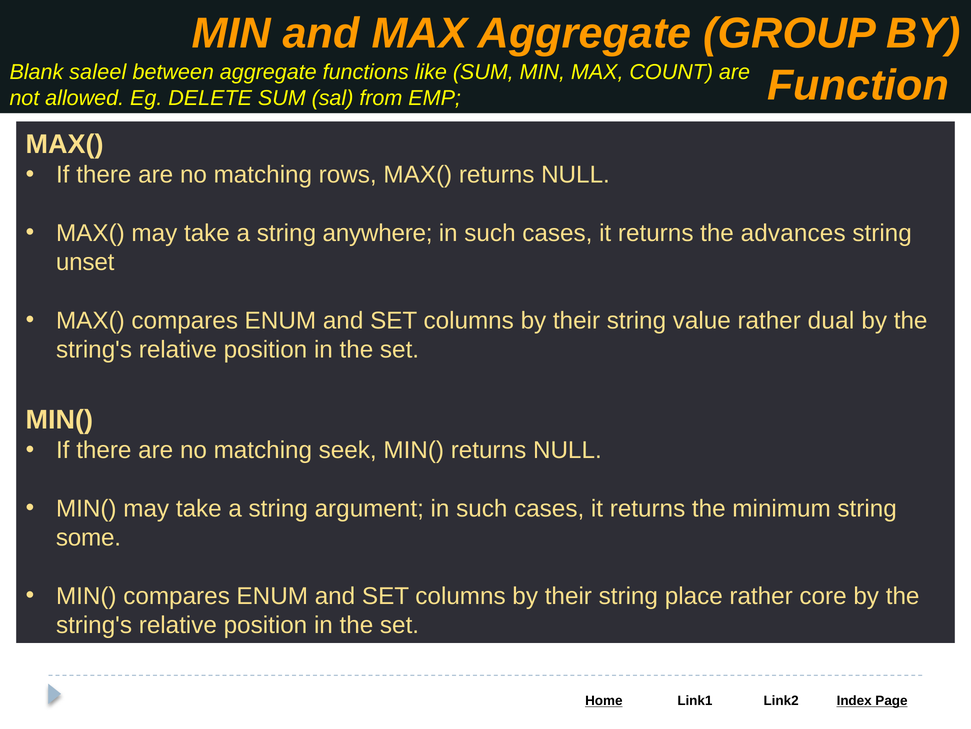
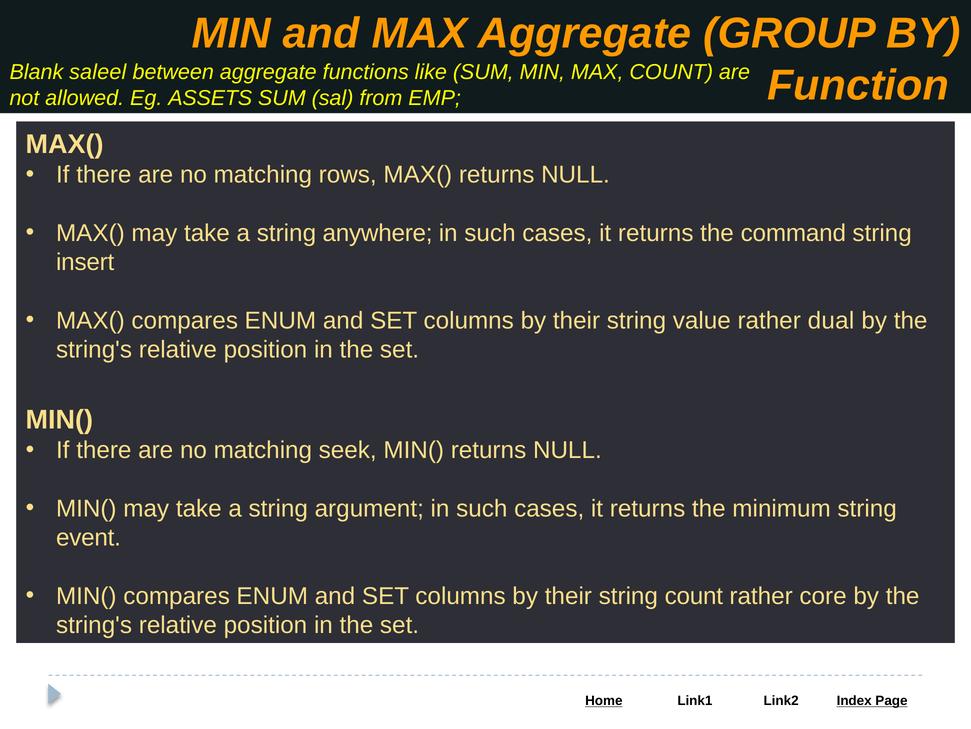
DELETE: DELETE -> ASSETS (210, 98)
advances: advances -> command (793, 233)
unset: unset -> insert (85, 262)
some: some -> event (89, 537)
string place: place -> count (694, 596)
